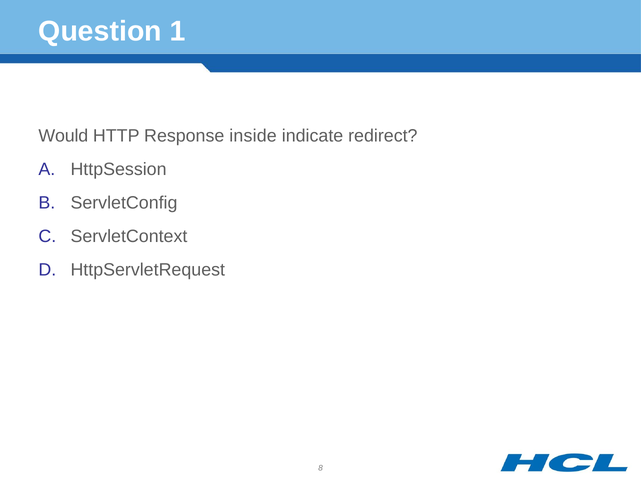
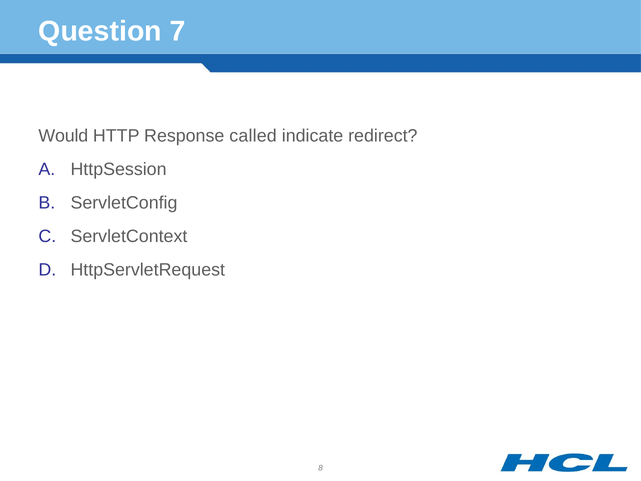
1: 1 -> 7 (178, 31)
inside: inside -> called (253, 136)
